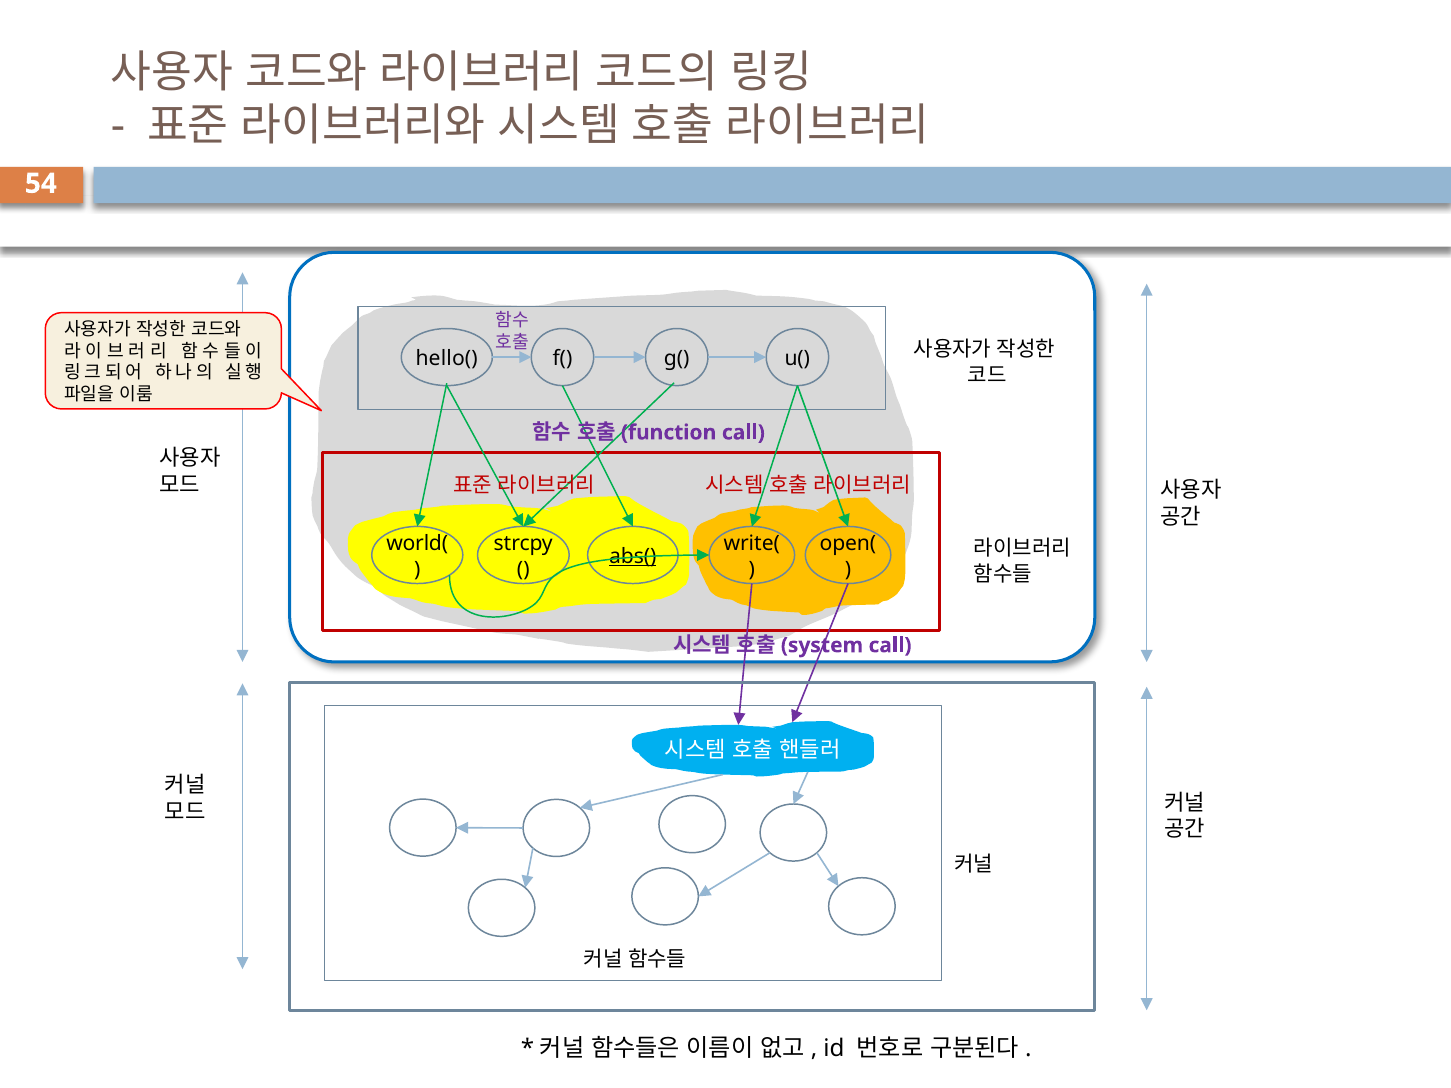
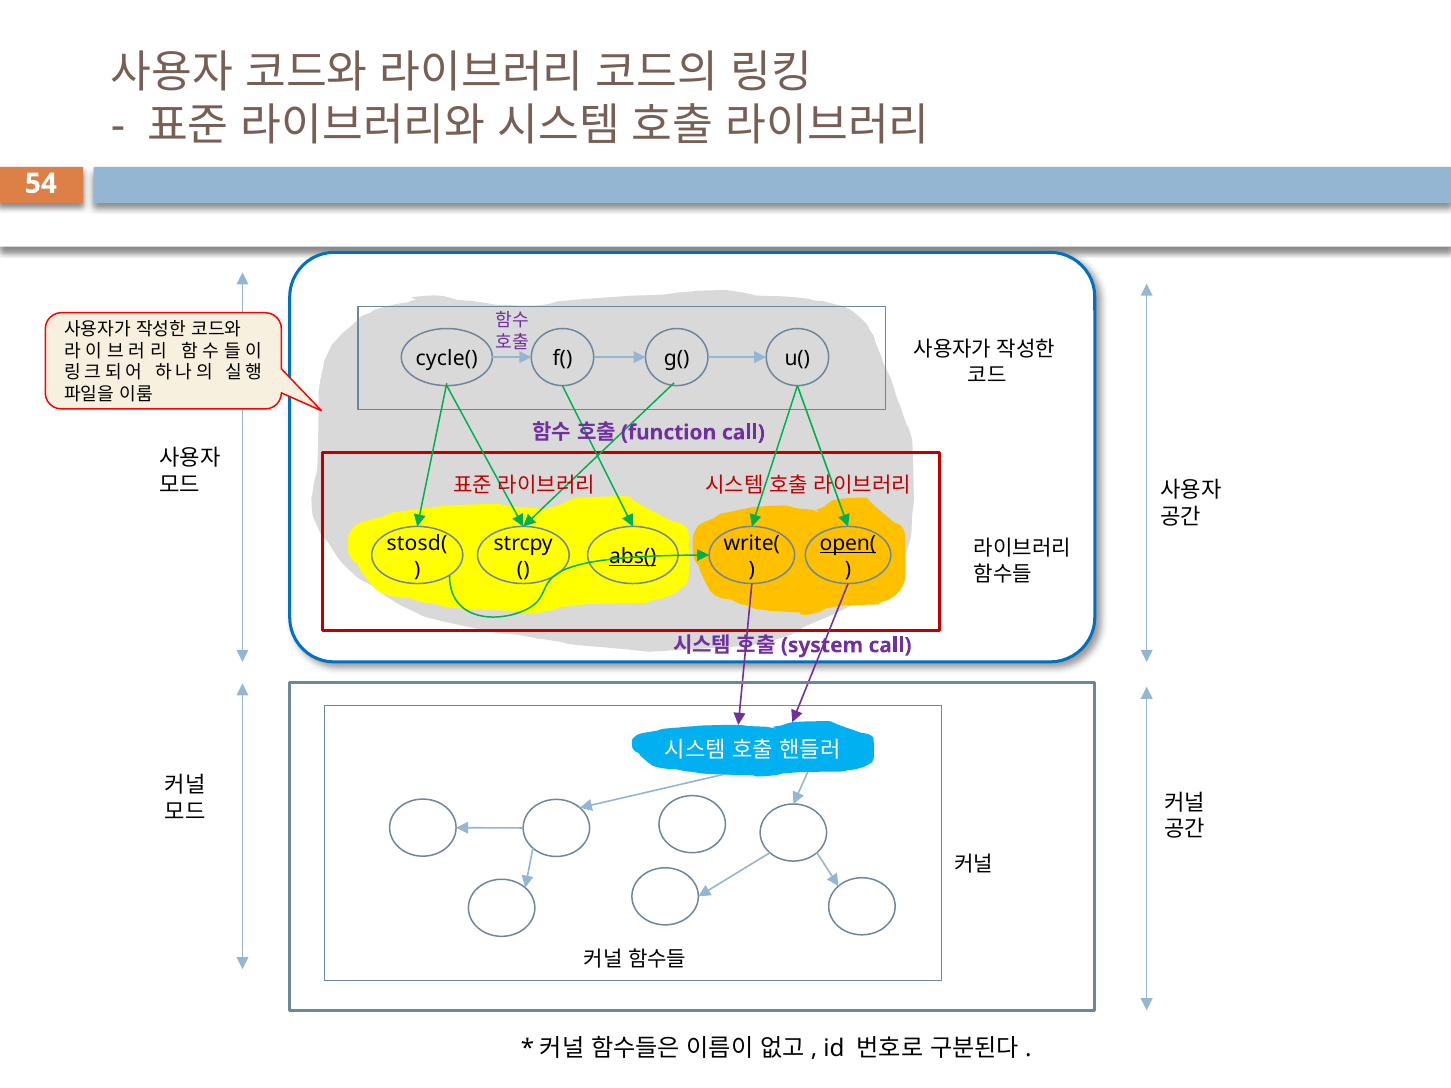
hello(: hello( -> cycle( (447, 359)
world(: world( -> stosd( (417, 544)
open( underline: none -> present (848, 544)
